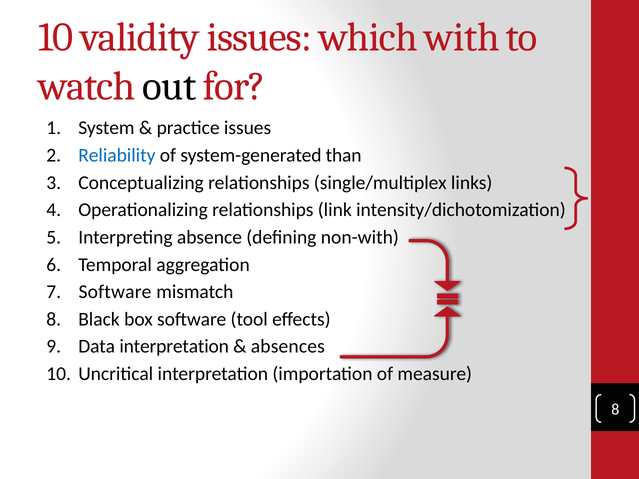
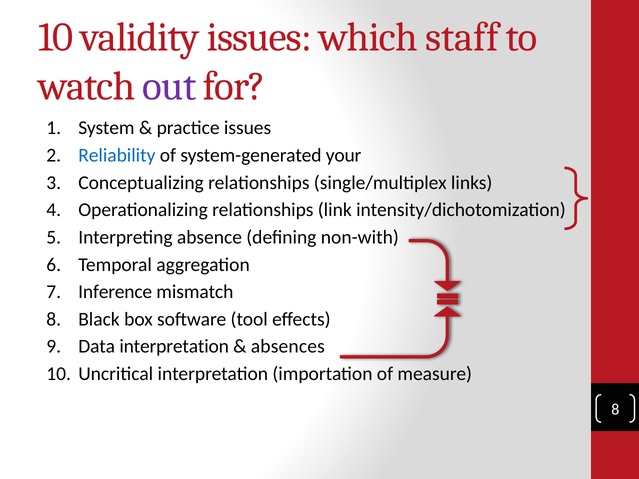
with: with -> staff (462, 37)
out colour: black -> purple (169, 86)
than: than -> your (344, 155)
Software: Software -> Inference (115, 292)
